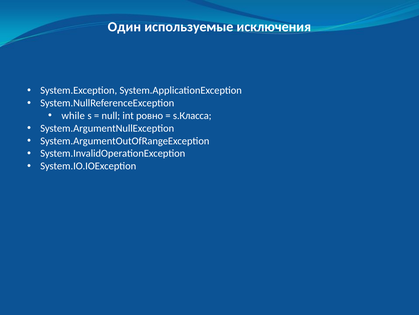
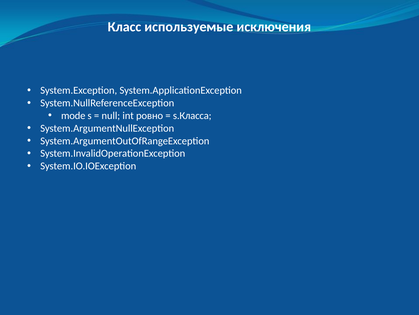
Один: Один -> Класс (124, 27)
while: while -> mode (73, 115)
